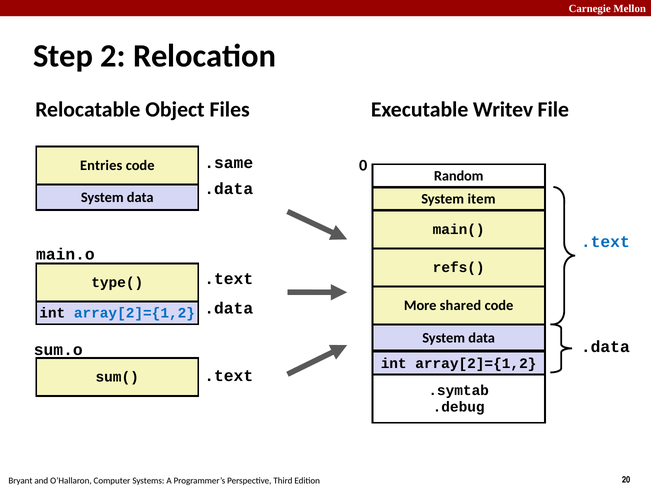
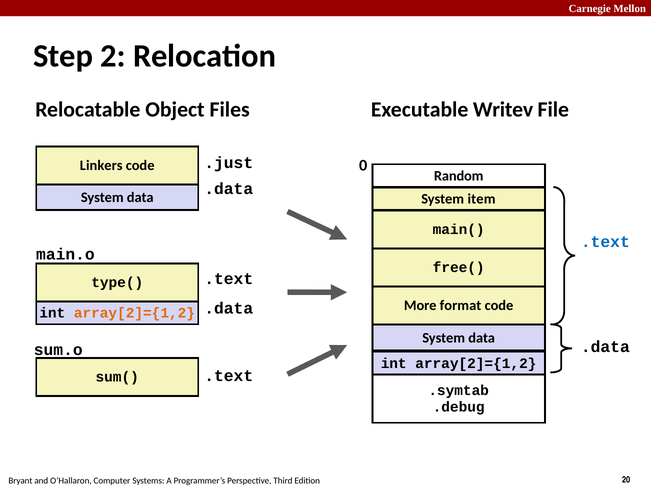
.same: .same -> .just (229, 163)
Entries: Entries -> Linkers (101, 166)
refs(: refs( -> free( (459, 268)
shared: shared -> format (461, 306)
array[2]={1,2 colour: blue -> orange (134, 313)
